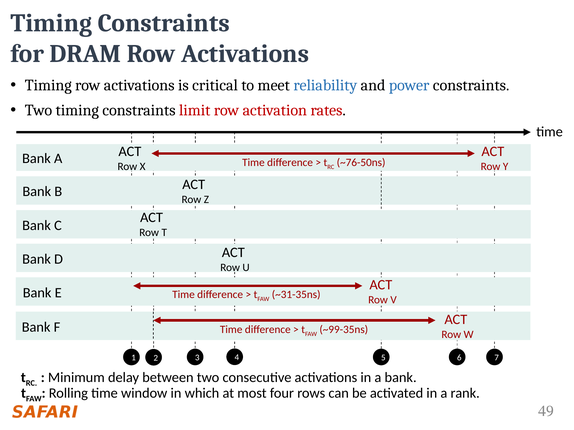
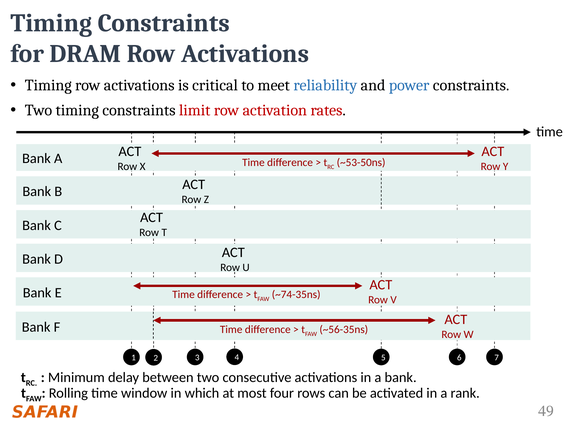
~76-50ns: ~76-50ns -> ~53-50ns (361, 163)
~31-35ns: ~31-35ns -> ~74-35ns (296, 295)
~99-35ns: ~99-35ns -> ~56-35ns (344, 330)
